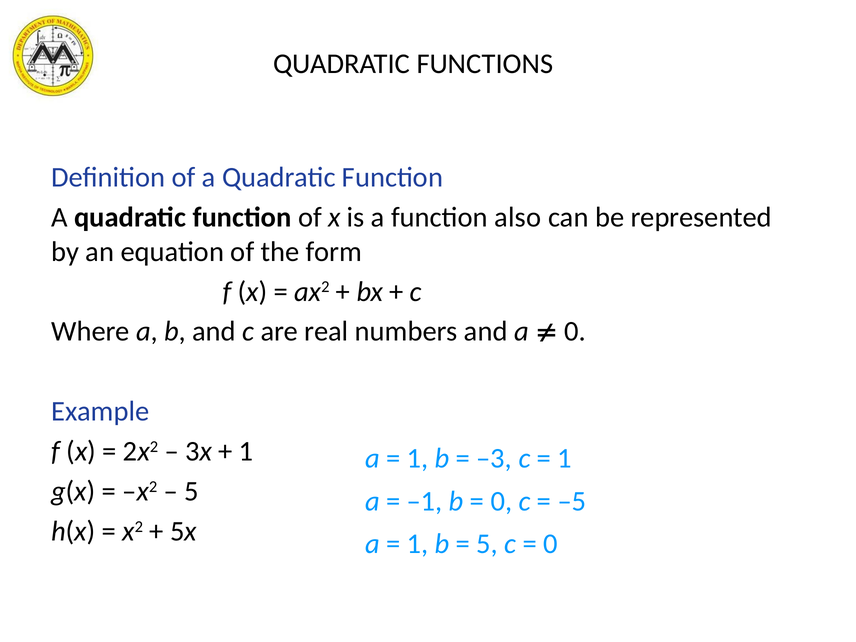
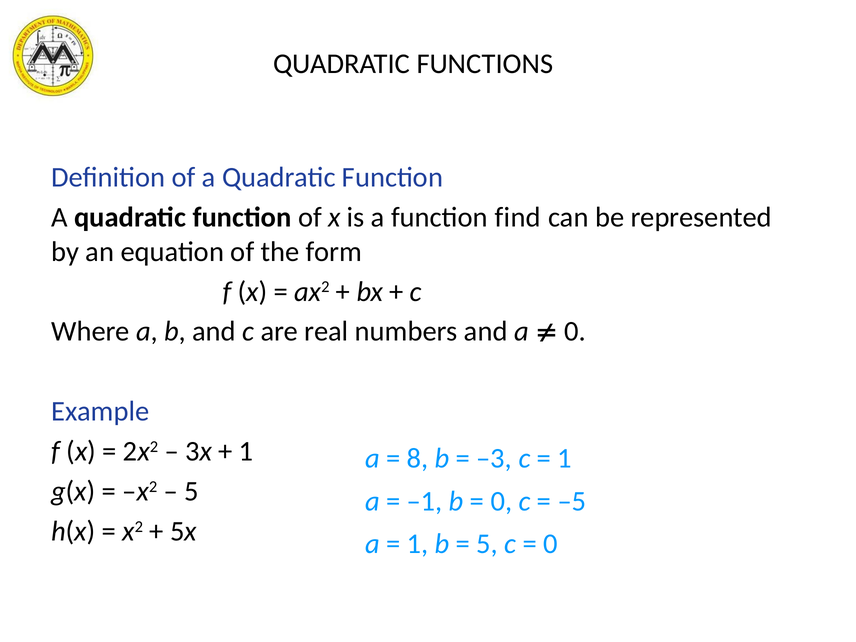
also: also -> find (518, 217)
1: 1 -> 8 (417, 458)
